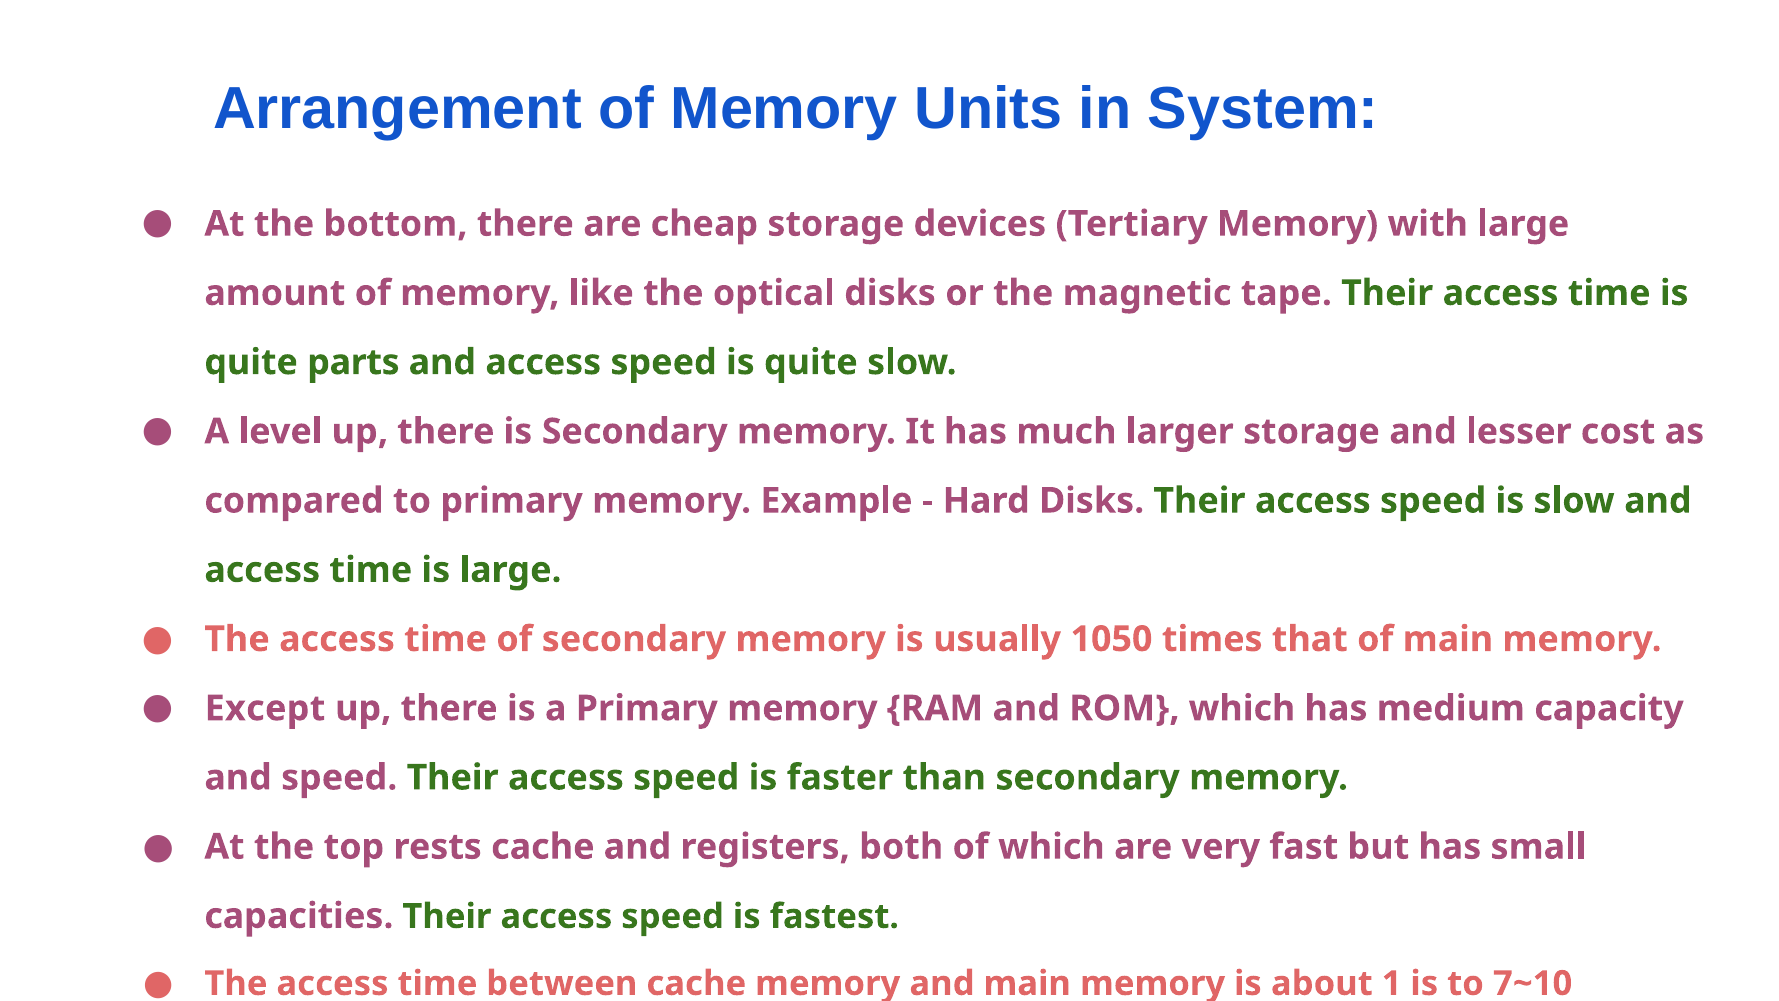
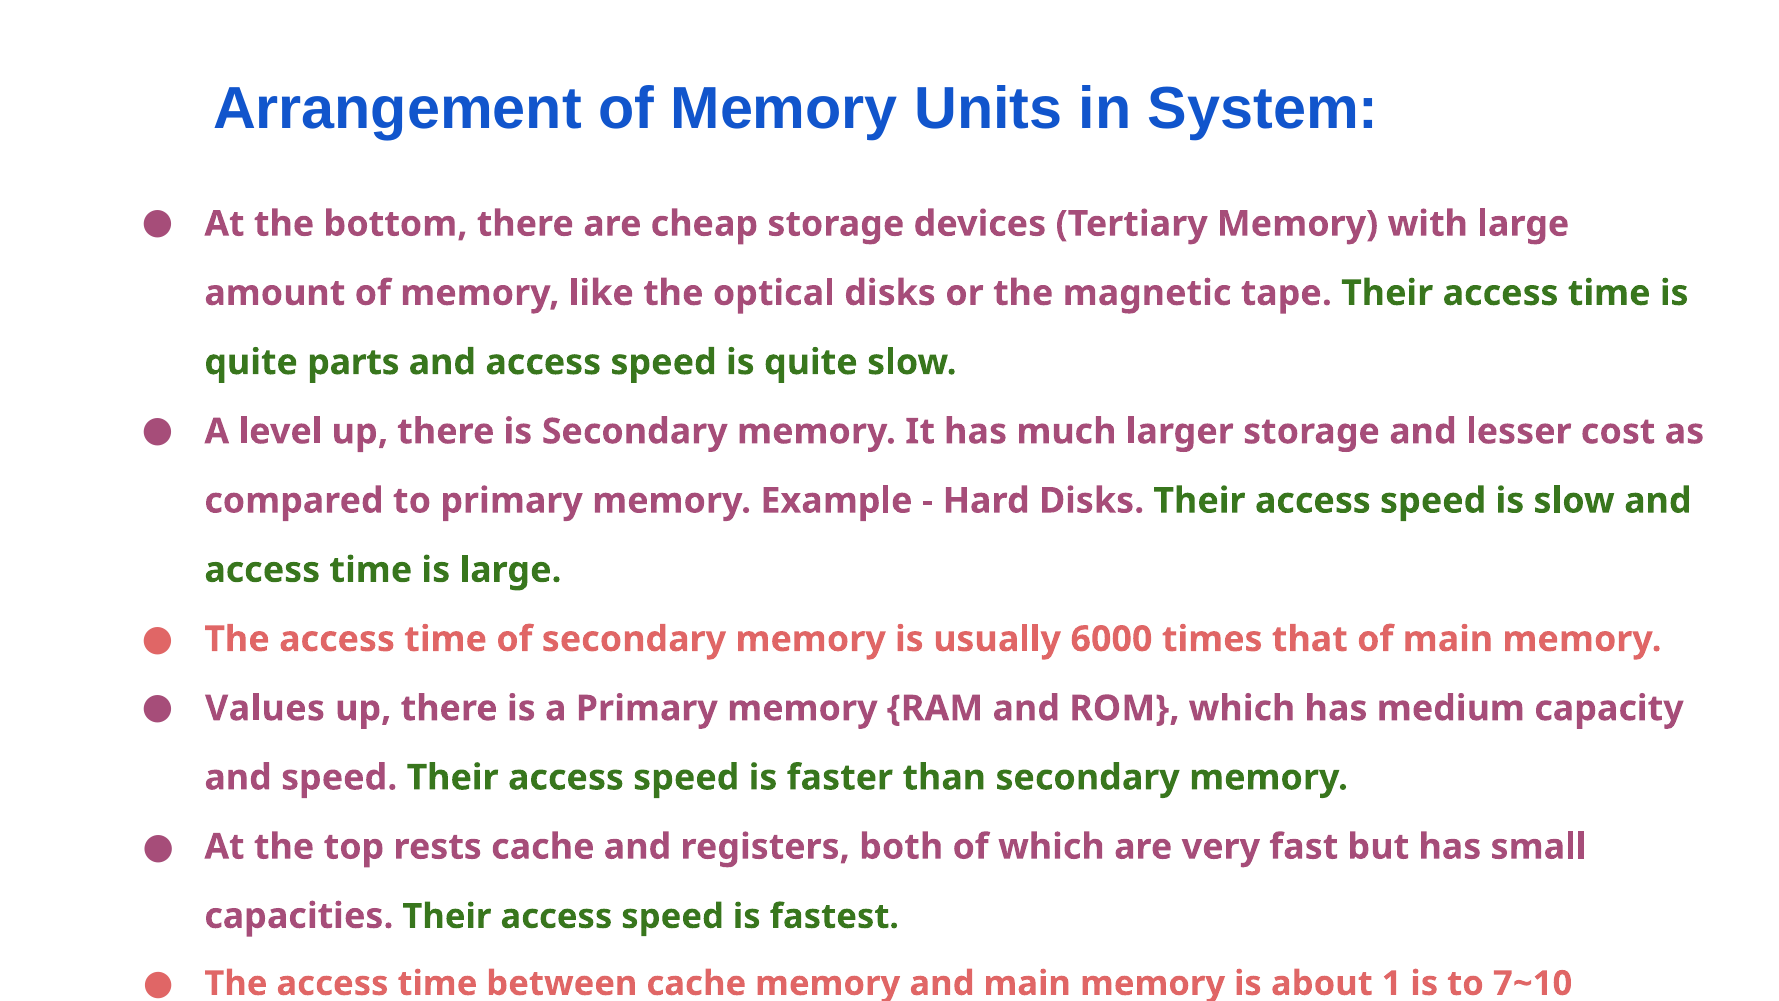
1050: 1050 -> 6000 (1111, 639)
Except: Except -> Values (265, 708)
